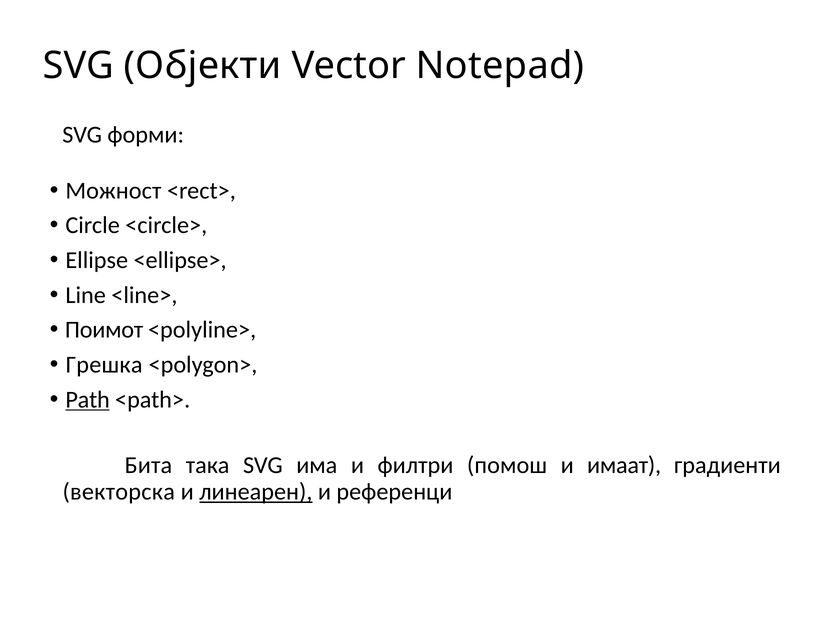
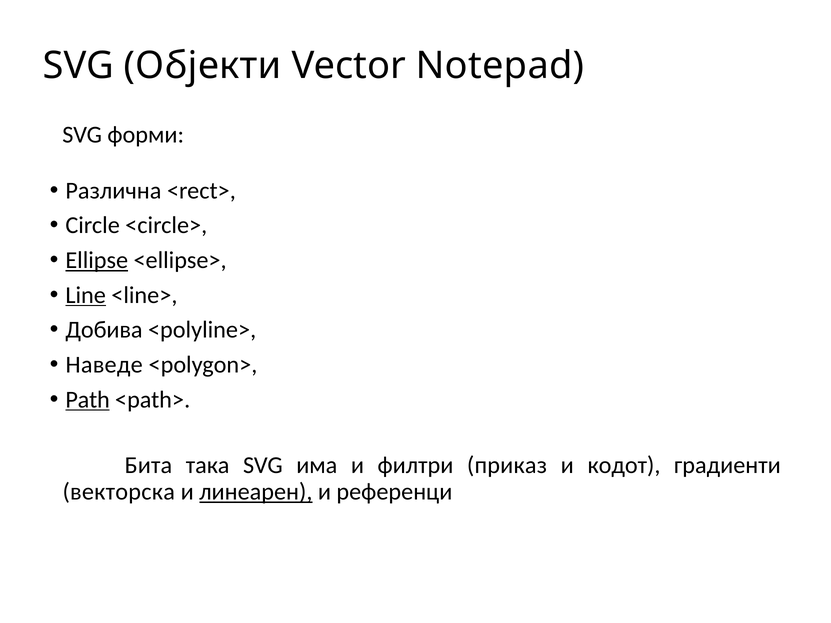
Можност: Можност -> Различна (113, 191)
Ellipse underline: none -> present (97, 260)
Line underline: none -> present (86, 295)
Поимот: Поимот -> Добива (104, 330)
Грешка: Грешка -> Наведе (104, 365)
помош: помош -> приказ (507, 466)
имаат: имаат -> кодот (624, 466)
